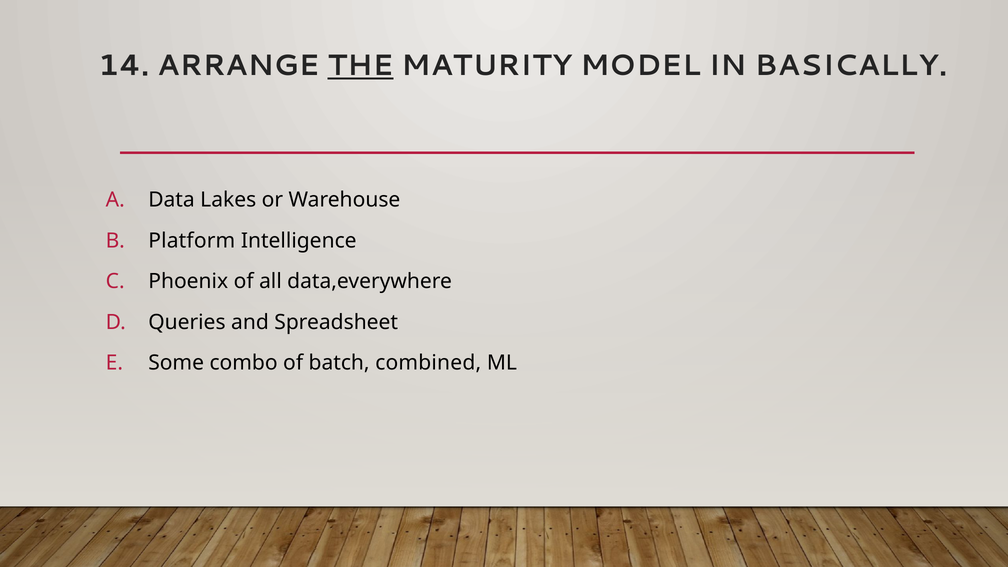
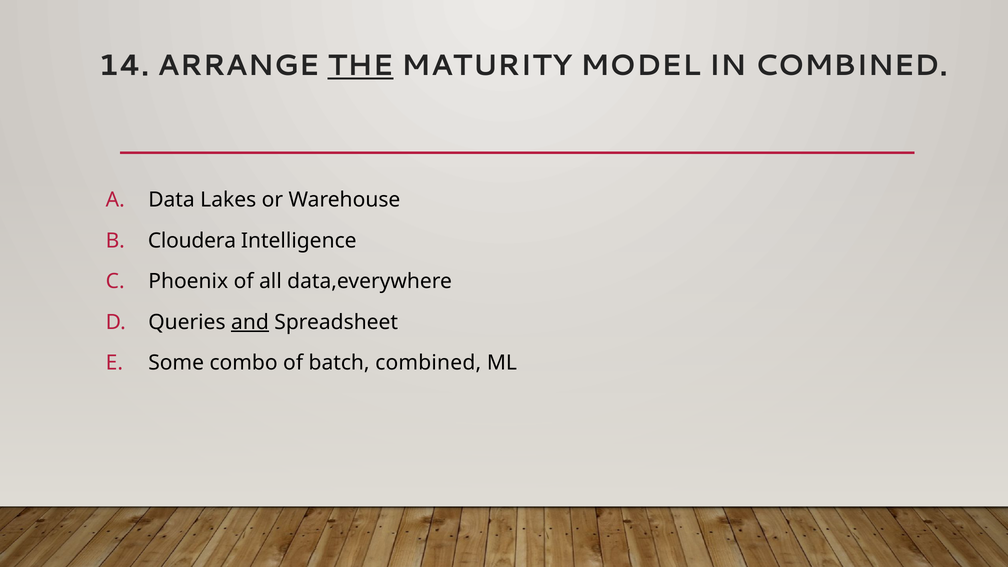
IN BASICALLY: BASICALLY -> COMBINED (851, 66)
Platform: Platform -> Cloudera (192, 241)
and underline: none -> present (250, 322)
